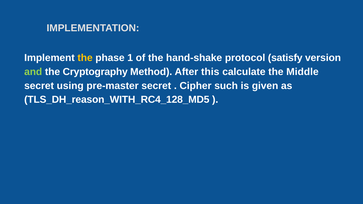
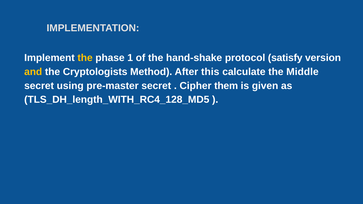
and colour: light green -> yellow (33, 72)
Cryptography: Cryptography -> Cryptologists (95, 72)
such: such -> them (226, 86)
TLS_DH_reason_WITH_RC4_128_MD5: TLS_DH_reason_WITH_RC4_128_MD5 -> TLS_DH_length_WITH_RC4_128_MD5 (117, 100)
